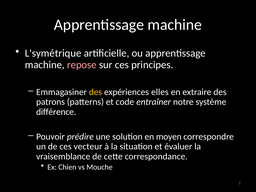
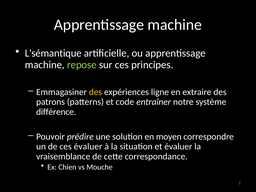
L'symétrique: L'symétrique -> L'sémantique (53, 53)
repose colour: pink -> light green (82, 65)
elles: elles -> ligne (160, 92)
ces vecteur: vecteur -> évaluer (88, 147)
